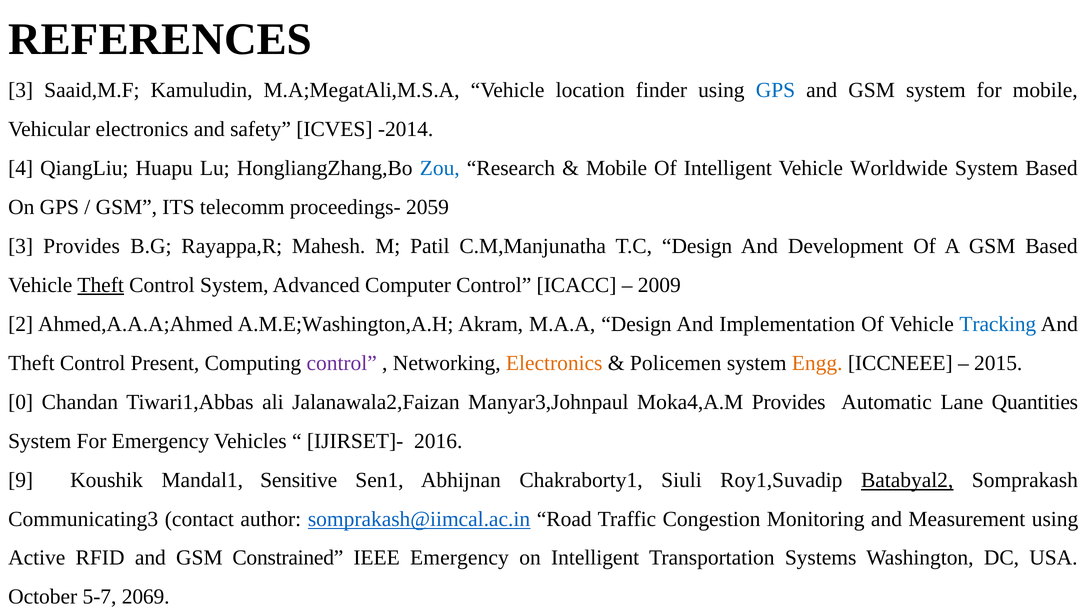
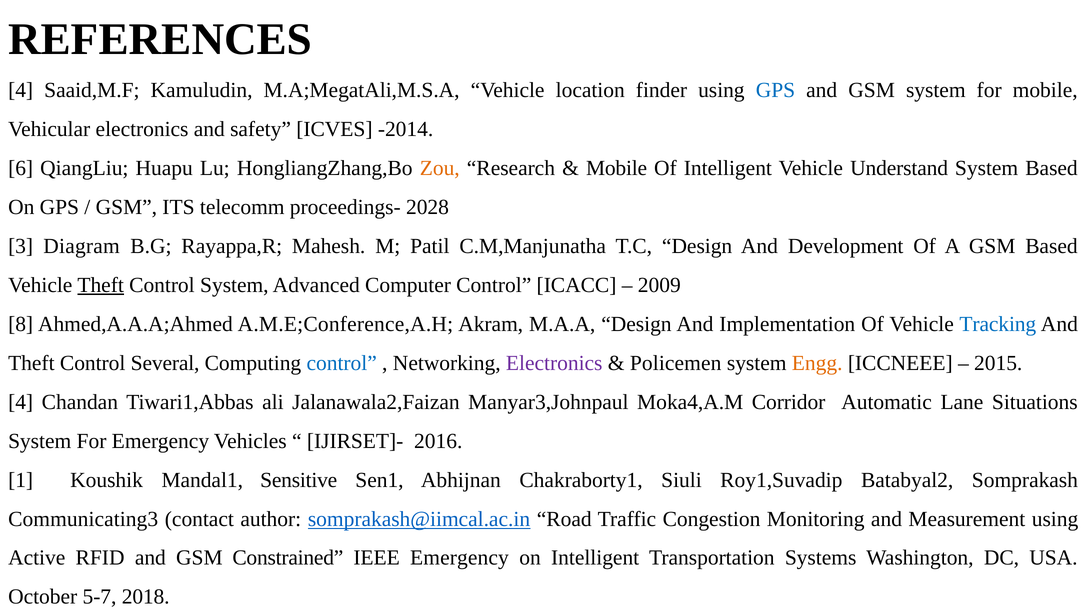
3: 3 -> 4 (21, 90)
4: 4 -> 6 (21, 169)
Zou colour: blue -> orange (440, 169)
Worldwide: Worldwide -> Understand (899, 169)
2059: 2059 -> 2028 (427, 207)
3 Provides: Provides -> Diagram (82, 247)
2: 2 -> 8 (21, 325)
A.M.E;Washington,A.H: A.M.E;Washington,A.H -> A.M.E;Conference,A.H (345, 325)
Present: Present -> Several (165, 363)
control colour: purple -> blue (342, 363)
Electronics colour: orange -> purple (554, 363)
0: 0 -> 4 (21, 403)
Moka4,A.M Provides: Provides -> Corridor (789, 403)
Quantities: Quantities -> Situations (1035, 403)
9: 9 -> 1 (21, 481)
Batabyal2 underline: present -> none (907, 481)
2069: 2069 -> 2018 (146, 597)
